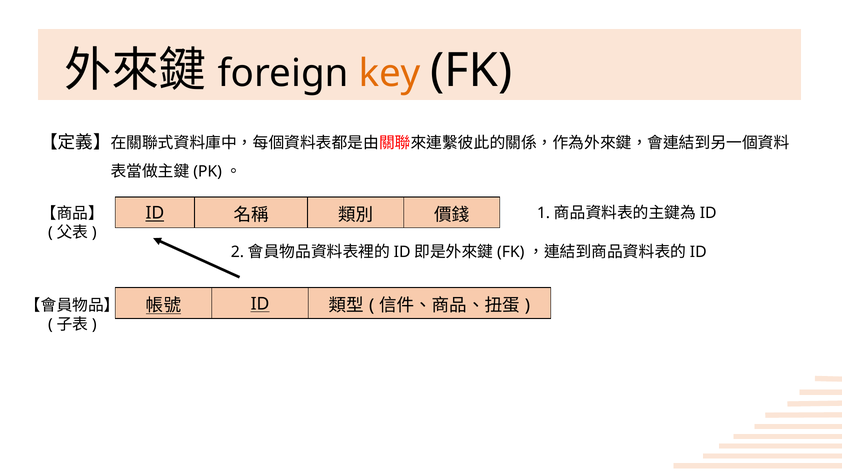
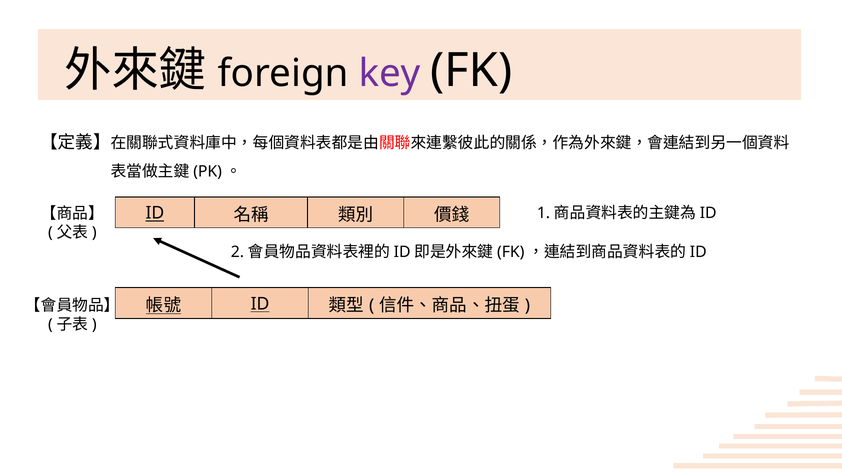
key colour: orange -> purple (389, 74)
